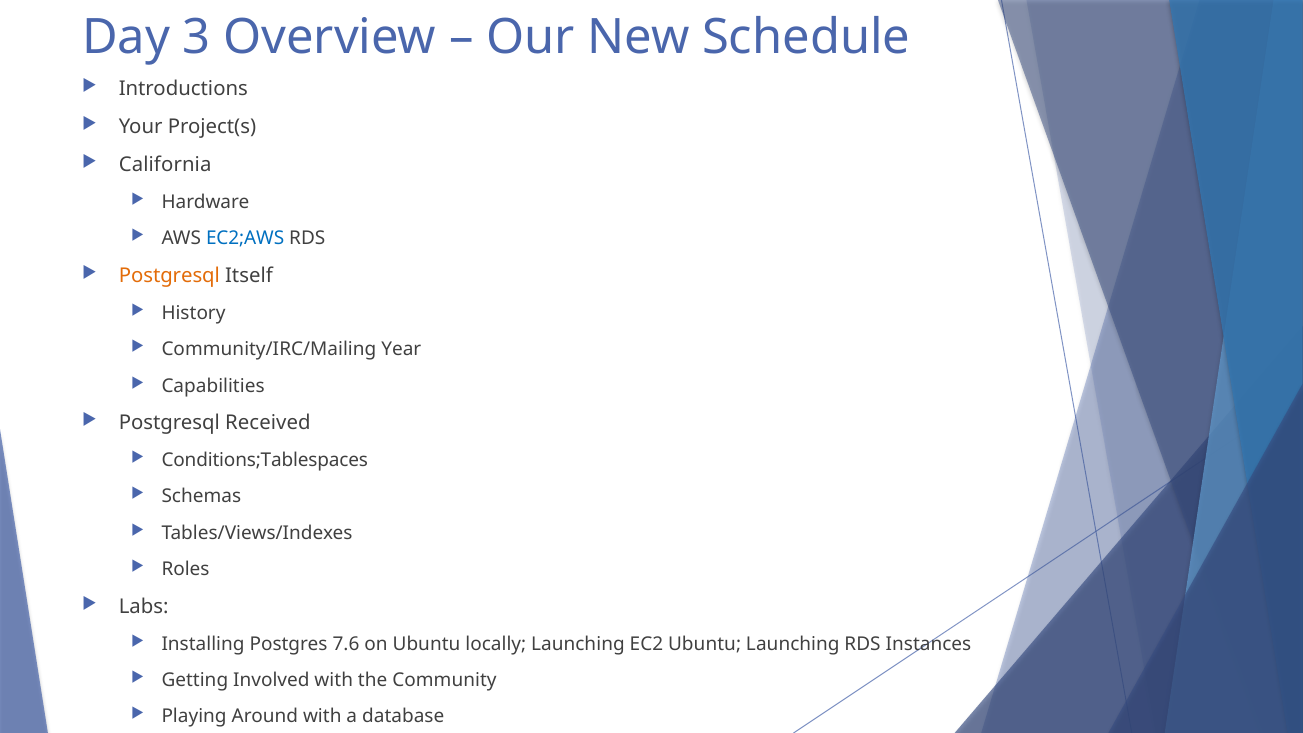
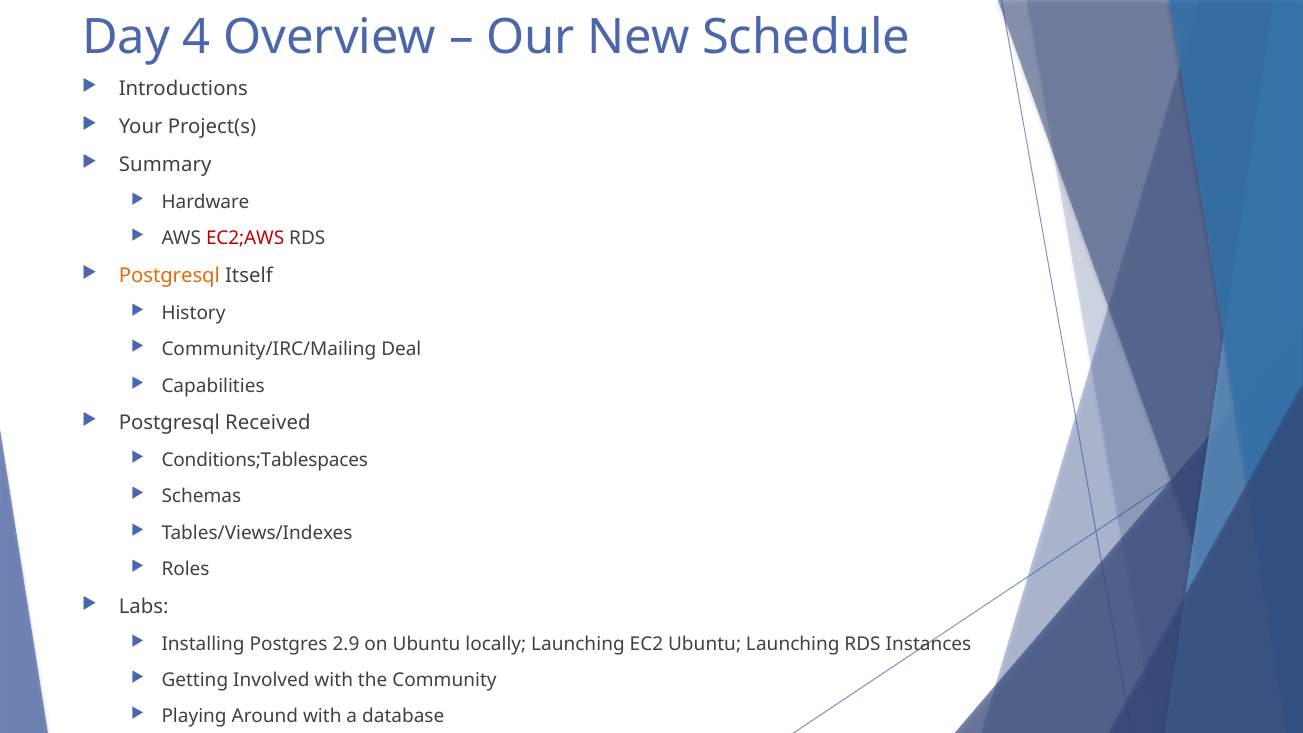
3: 3 -> 4 (197, 38)
California: California -> Summary (165, 165)
EC2;AWS colour: blue -> red (245, 239)
Year: Year -> Deal (401, 349)
7.6: 7.6 -> 2.9 (346, 644)
